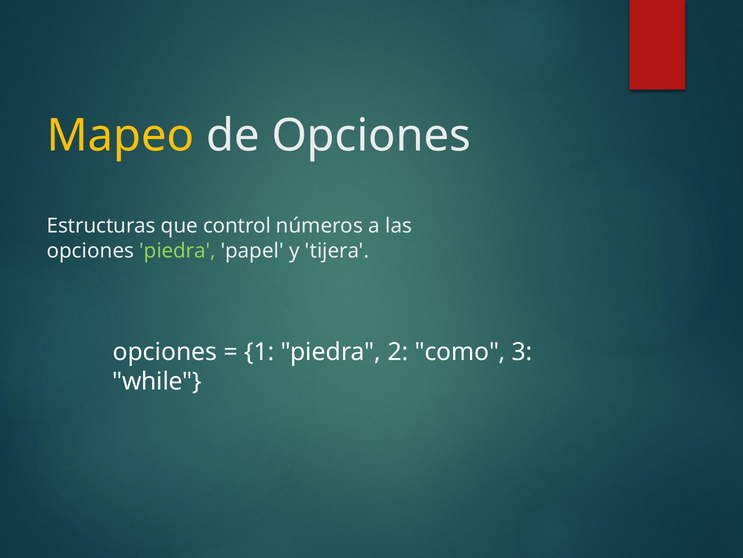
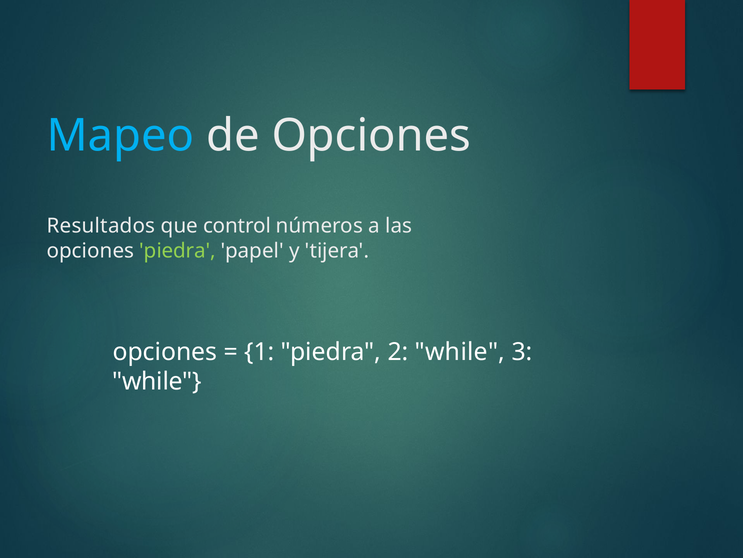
Mapeo colour: yellow -> light blue (121, 136)
Estructuras: Estructuras -> Resultados (101, 226)
2 como: como -> while (460, 351)
